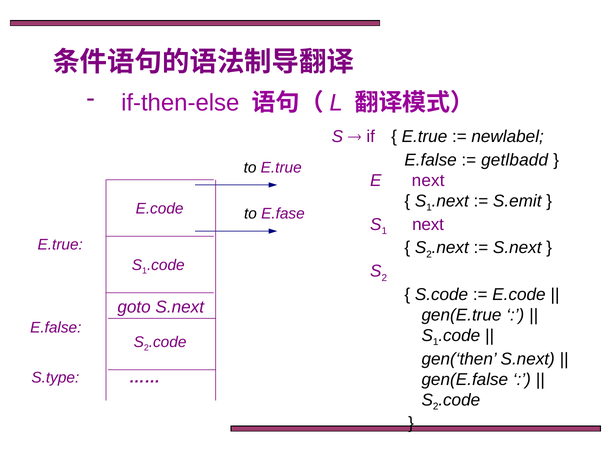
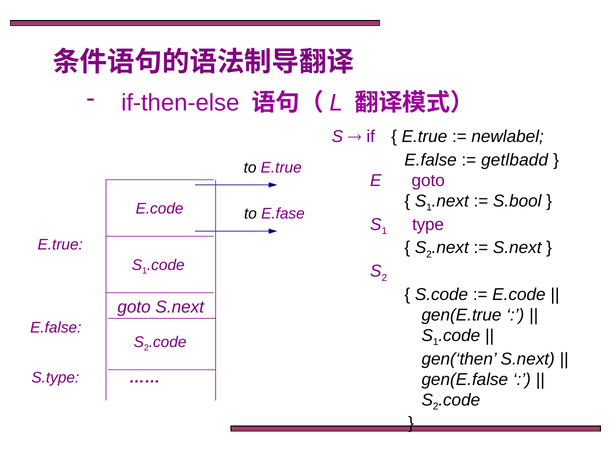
E next: next -> goto (428, 181)
S.emit: S.emit -> S.bool (517, 201)
next: next -> type (428, 224)
